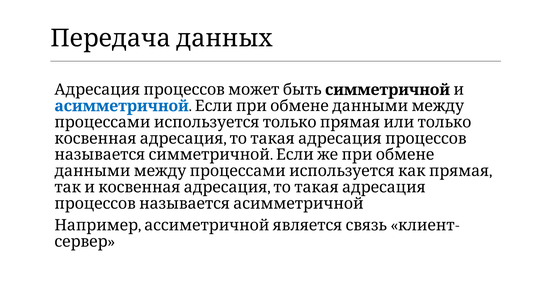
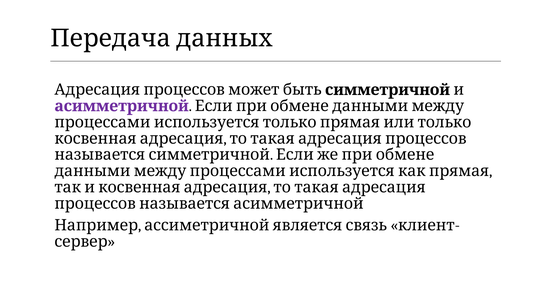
асимметричной colour: blue -> purple (122, 106)
